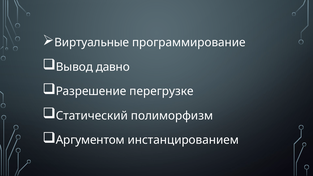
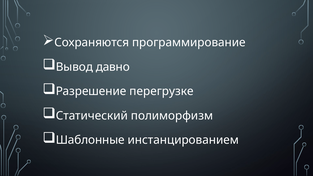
Виртуальные: Виртуальные -> Сохраняются (92, 43)
Аргументом: Аргументом -> Шаблонные (90, 140)
